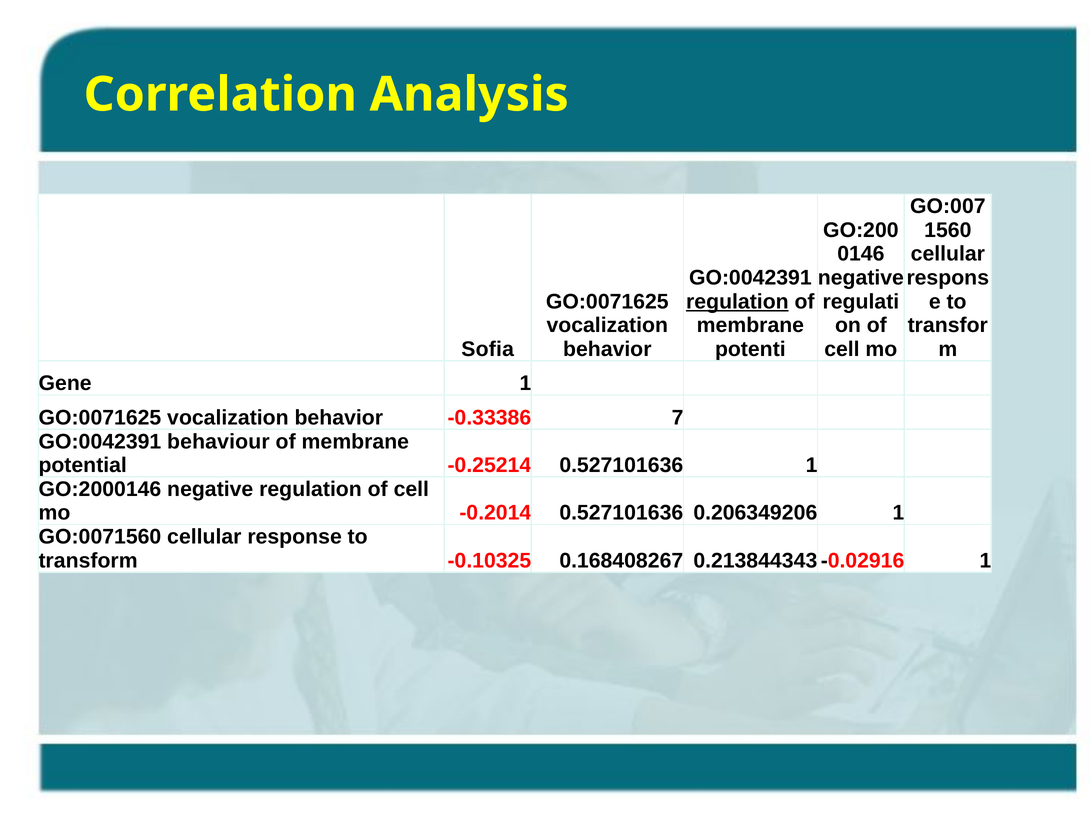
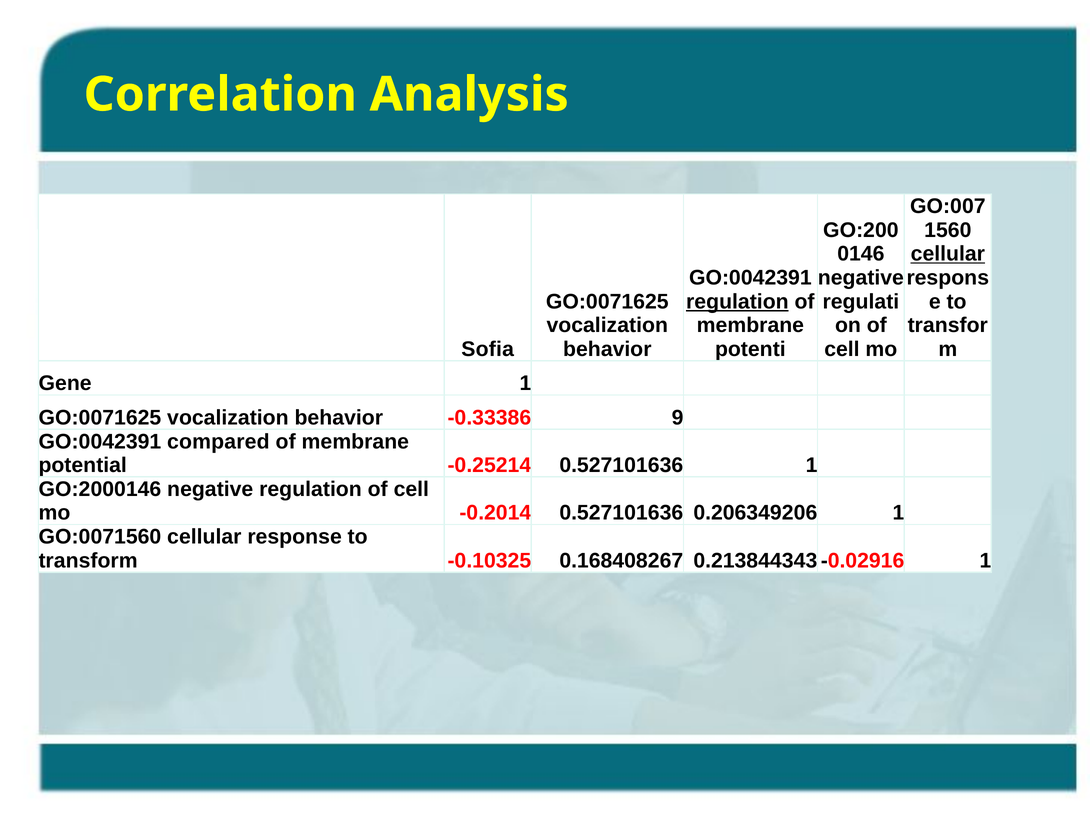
cellular underline: none -> present (948, 254)
7: 7 -> 9 (678, 418)
behaviour: behaviour -> compared (218, 442)
